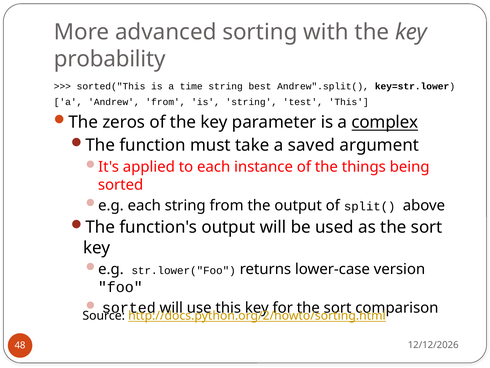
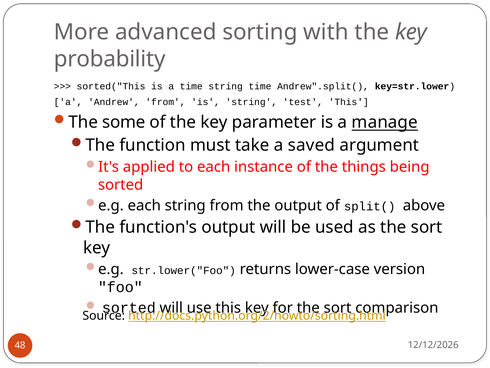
string best: best -> time (260, 86)
zeros: zeros -> some (124, 122)
complex: complex -> manage (385, 122)
